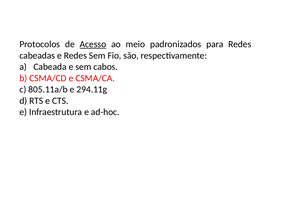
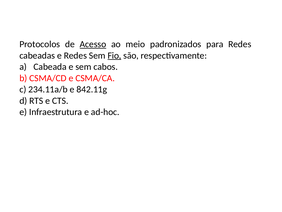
Fio underline: none -> present (114, 55)
805.11a/b: 805.11a/b -> 234.11a/b (48, 89)
294.11g: 294.11g -> 842.11g (92, 89)
